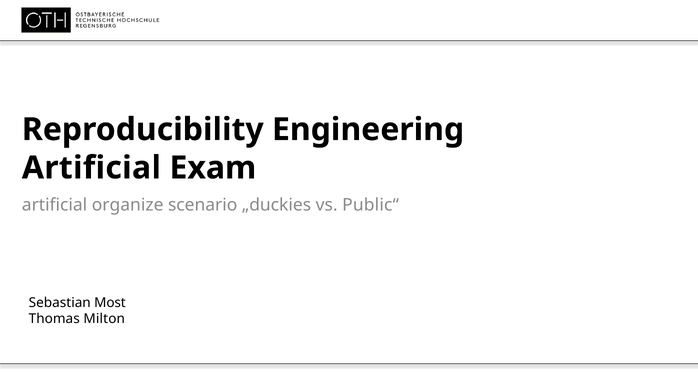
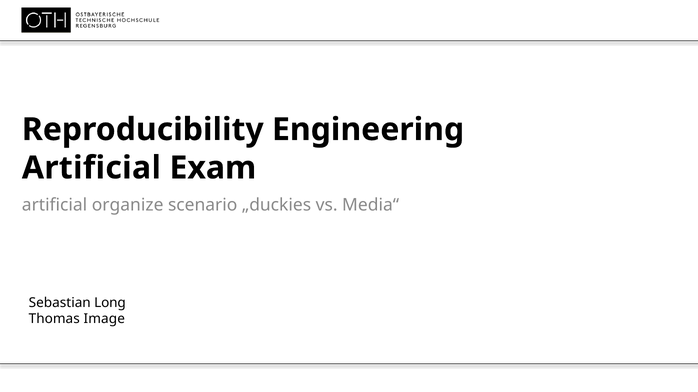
Public“: Public“ -> Media“ (371, 205)
Most: Most -> Long (110, 303)
Milton: Milton -> Image (104, 319)
